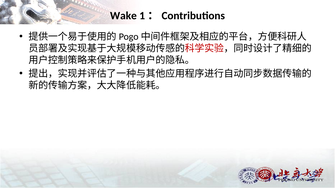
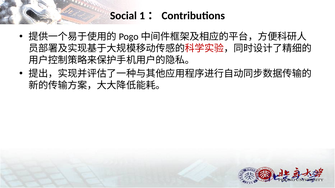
Wake: Wake -> Social (123, 16)
